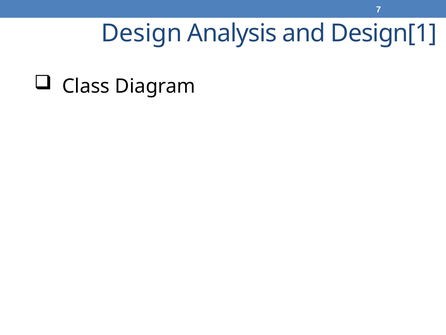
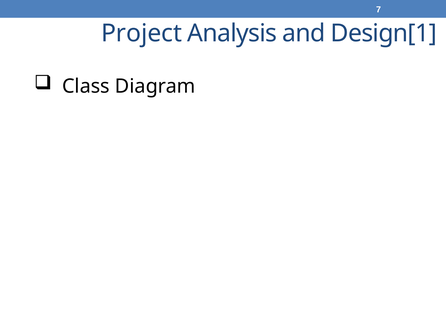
Design: Design -> Project (142, 33)
